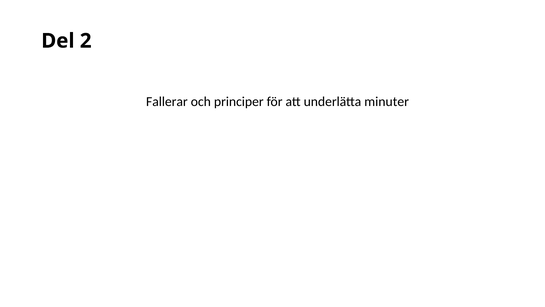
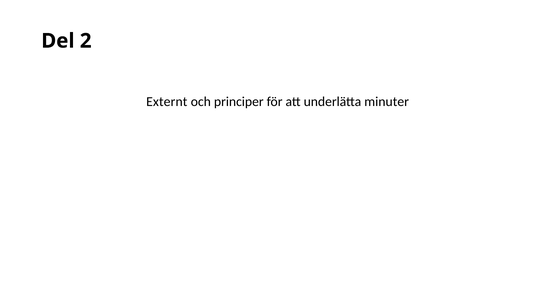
Fallerar: Fallerar -> Externt (167, 101)
